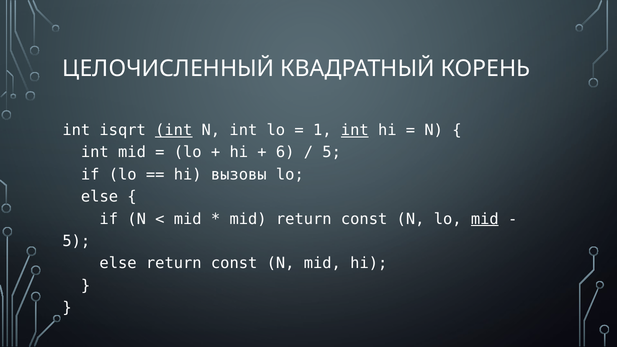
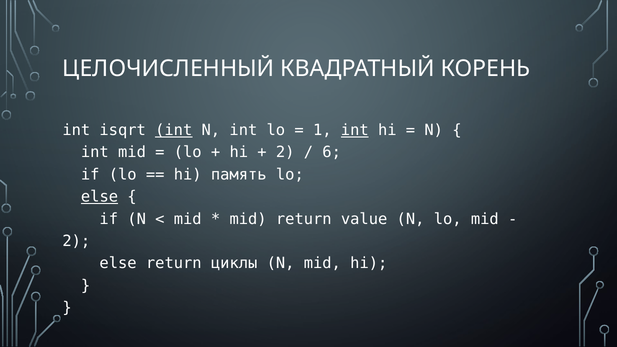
6: 6 -> 2 (285, 152)
5: 5 -> 6 (332, 152)
вызовы: вызовы -> память (239, 175)
else underline: none -> present (100, 197)
mid return const: const -> value (364, 219)
mid underline: present -> none (485, 219)
5: 5 -> 2 (76, 241)
else return const: const -> циклы (234, 263)
